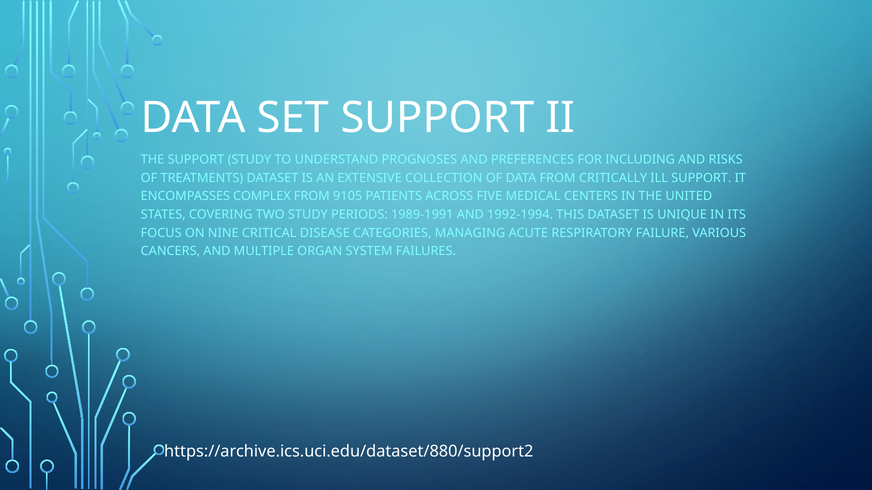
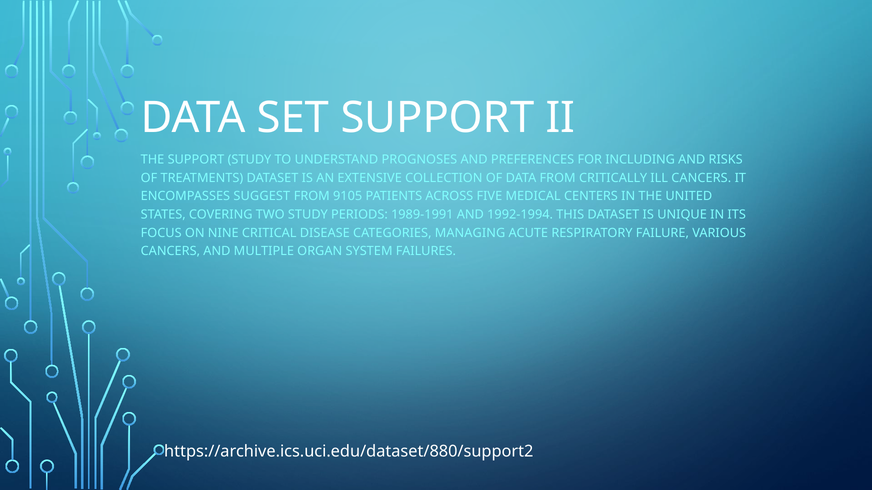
ILL SUPPORT: SUPPORT -> CANCERS (701, 178)
COMPLEX: COMPLEX -> SUGGEST (262, 196)
